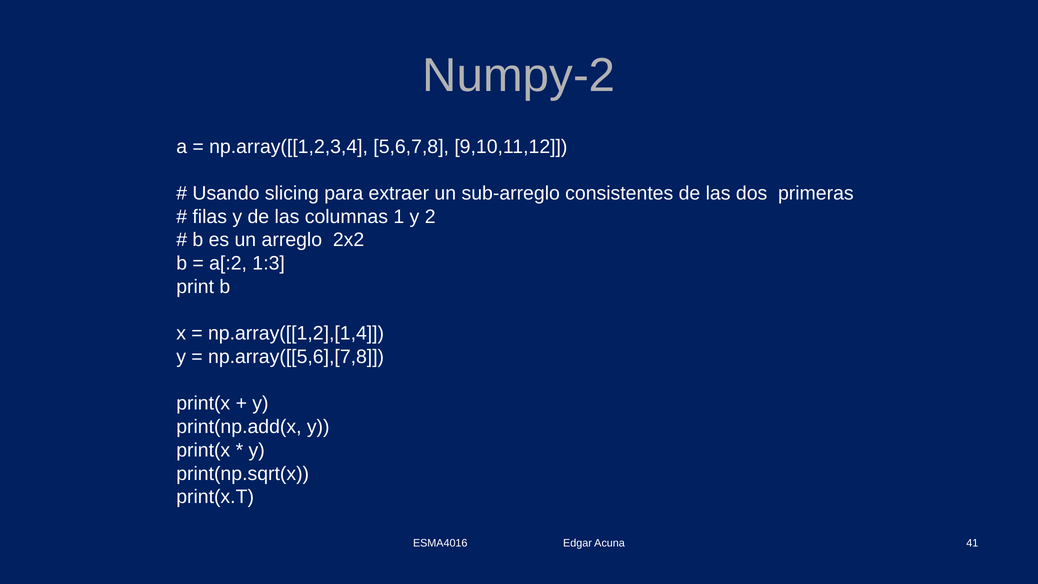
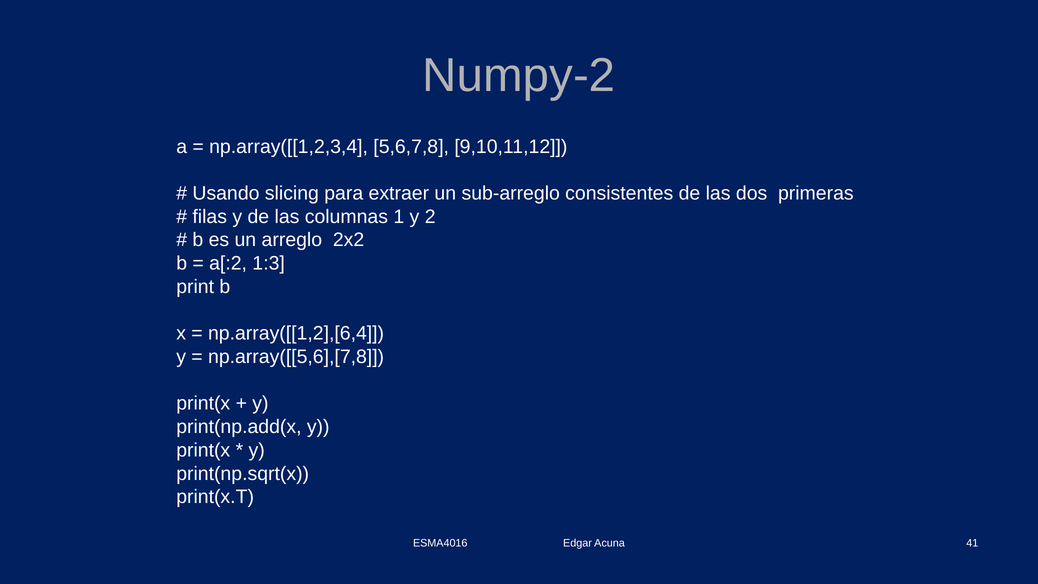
np.array([[1,2],[1,4: np.array([[1,2],[1,4 -> np.array([[1,2],[6,4 (296, 333)
